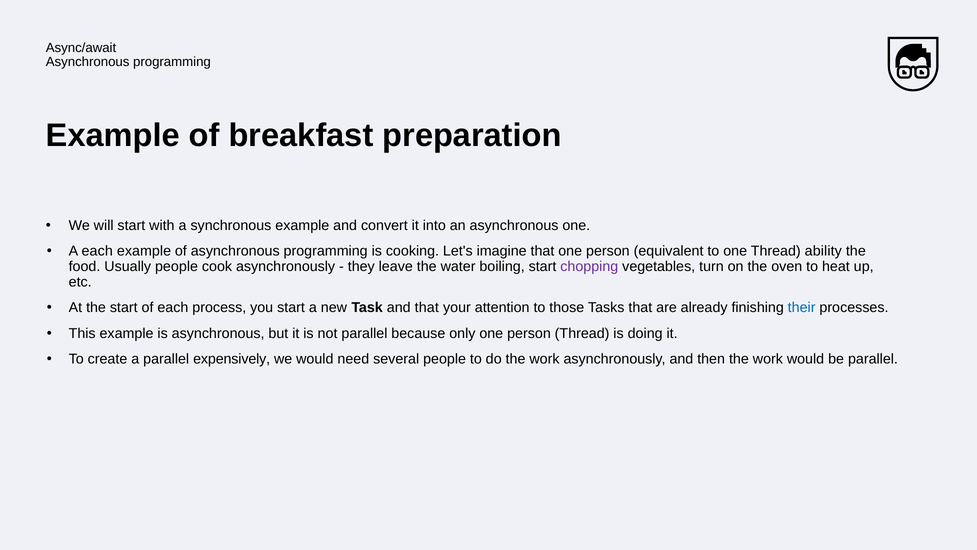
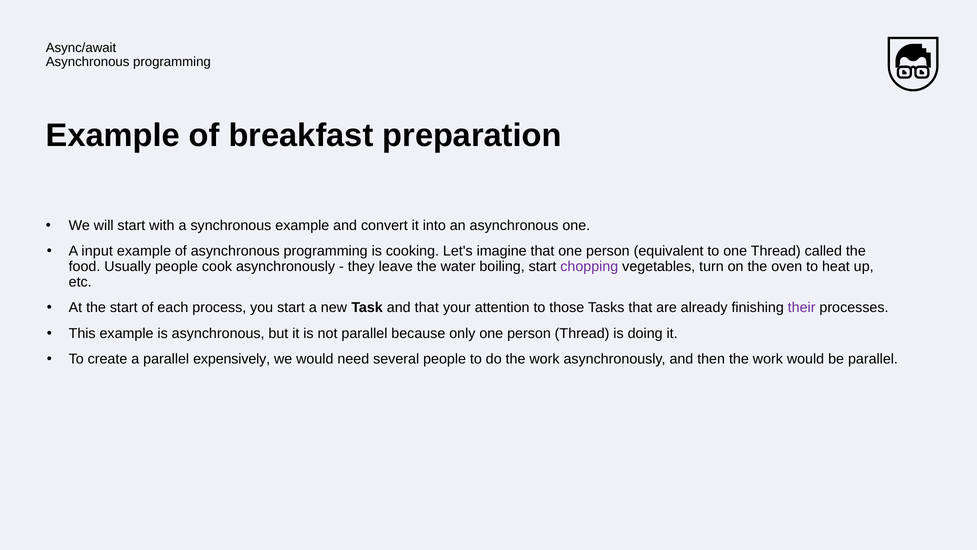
A each: each -> input (97, 251)
ability: ability -> called (823, 251)
their colour: blue -> purple (802, 308)
